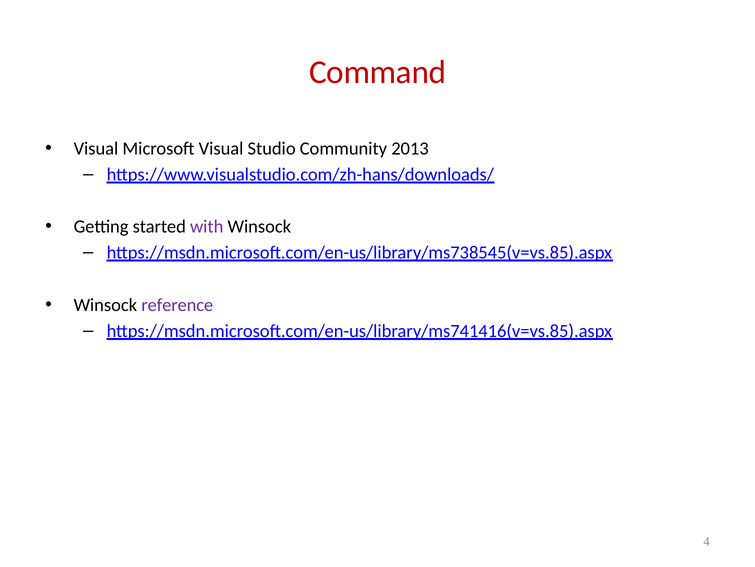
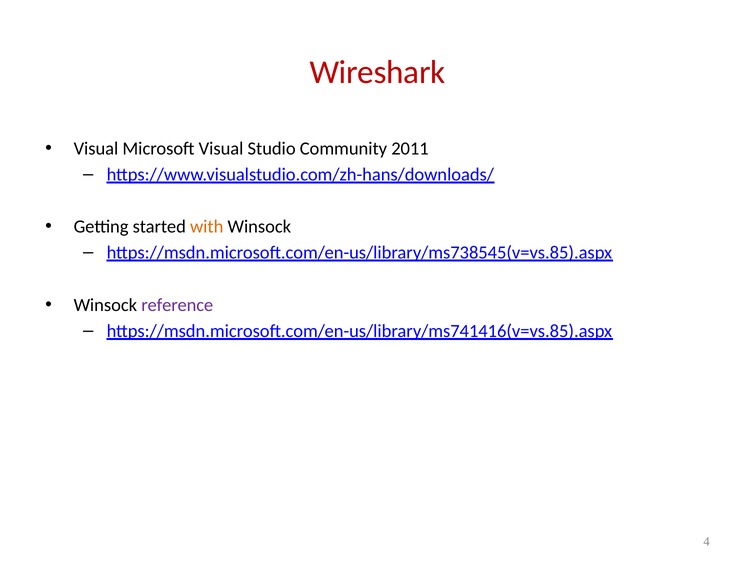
Command: Command -> Wireshark (378, 72)
2013: 2013 -> 2011 (410, 148)
with colour: purple -> orange (207, 226)
